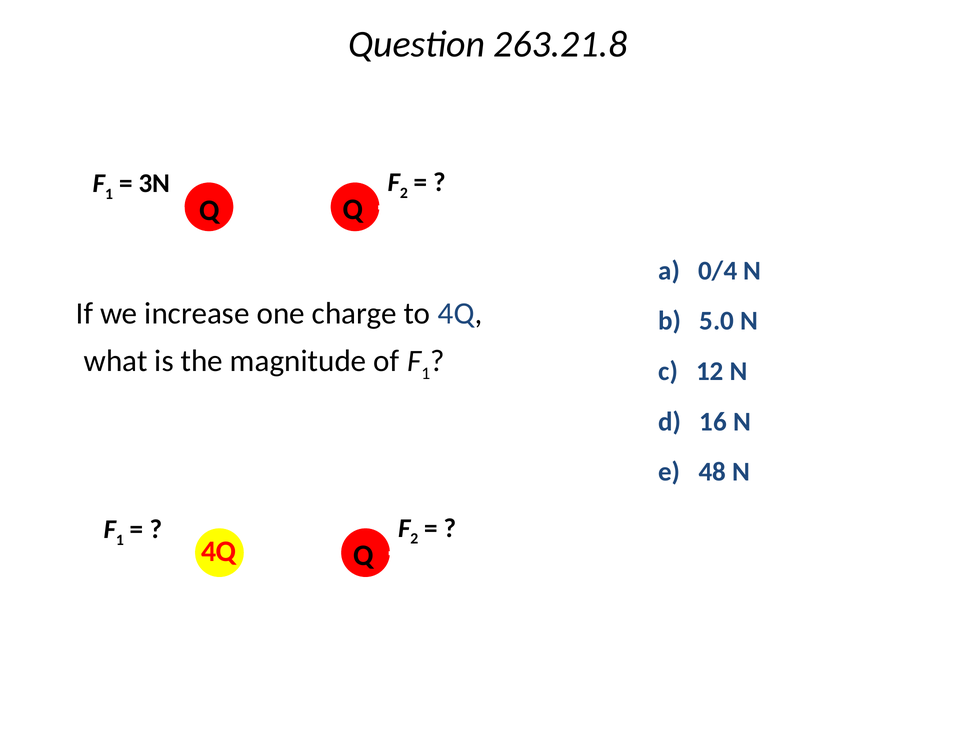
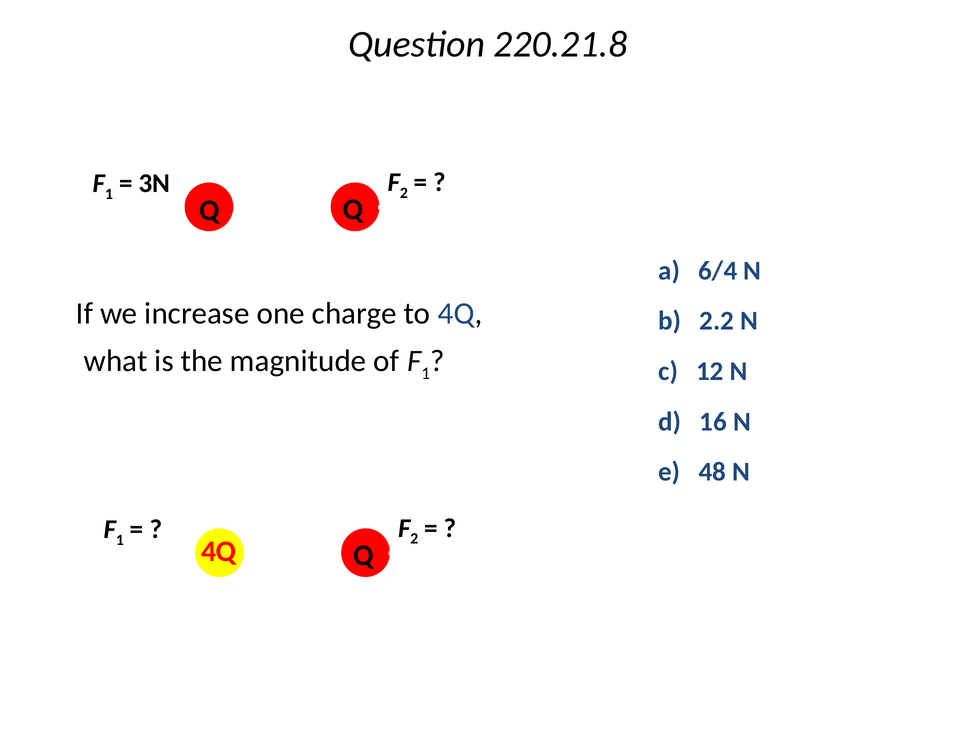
263.21.8: 263.21.8 -> 220.21.8 (560, 44)
0/4: 0/4 -> 6/4 (718, 271)
5.0: 5.0 -> 2.2 (717, 321)
